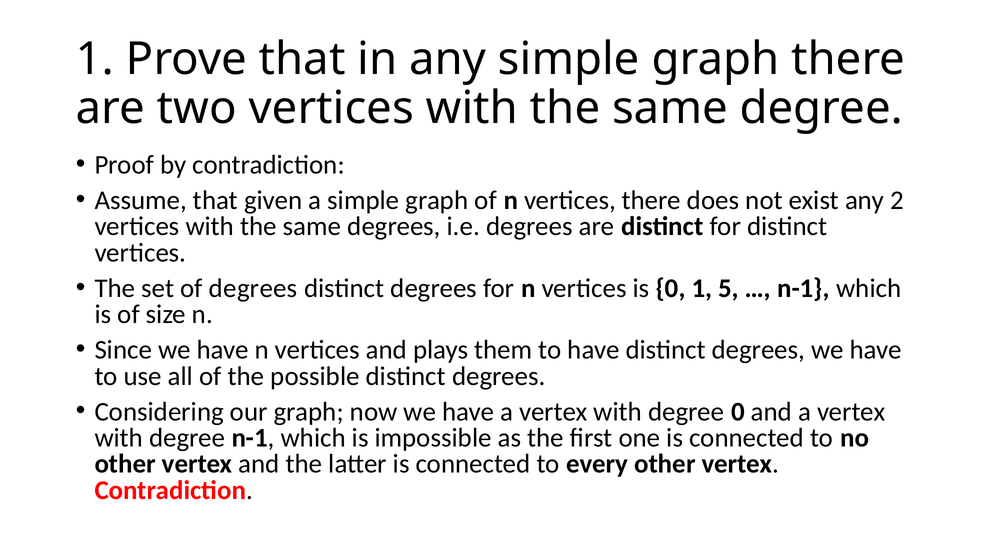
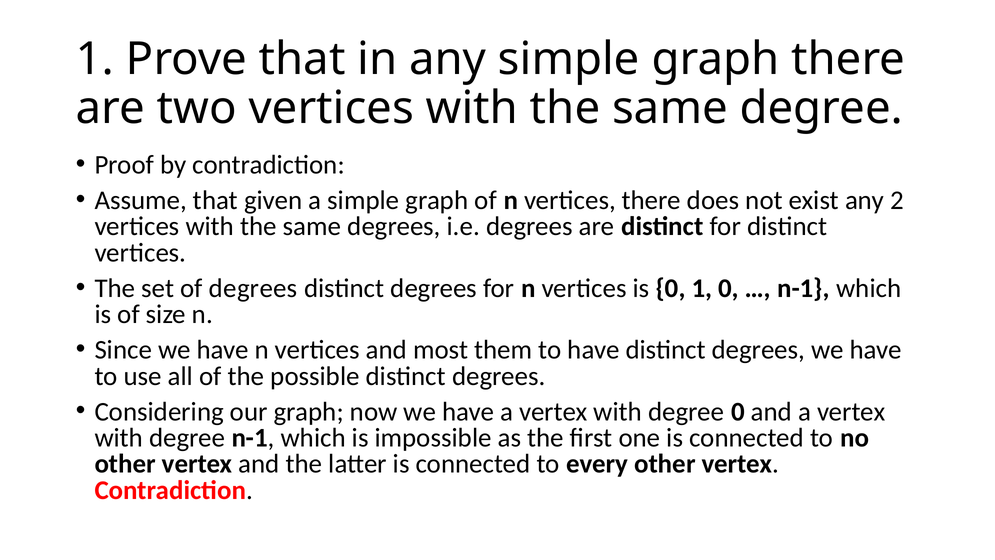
1 5: 5 -> 0 (728, 288)
plays: plays -> most (441, 350)
